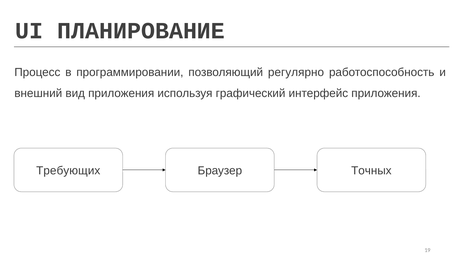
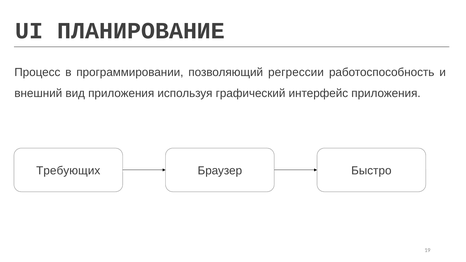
регулярно: регулярно -> регрессии (296, 72)
Точных: Точных -> Быстро (371, 171)
